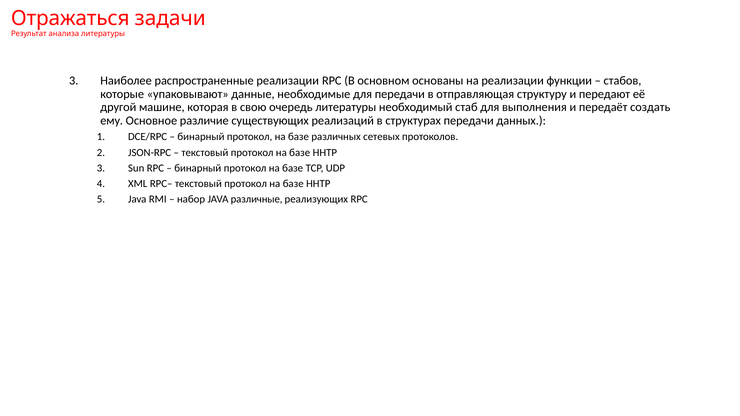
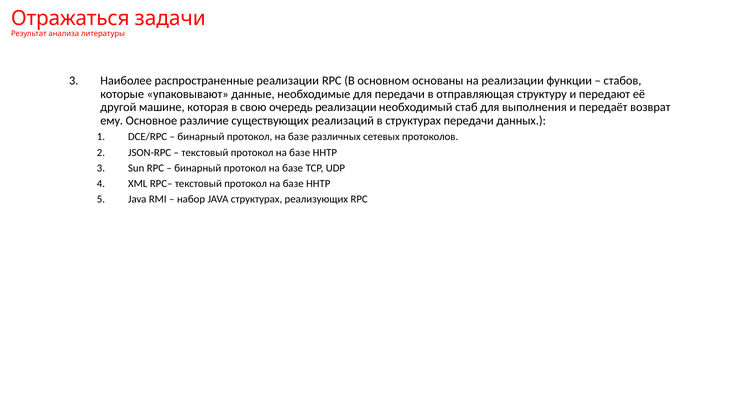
очередь литературы: литературы -> реализации (346, 107)
создать: создать -> возврат (650, 107)
JAVA различные: различные -> структурах (257, 199)
